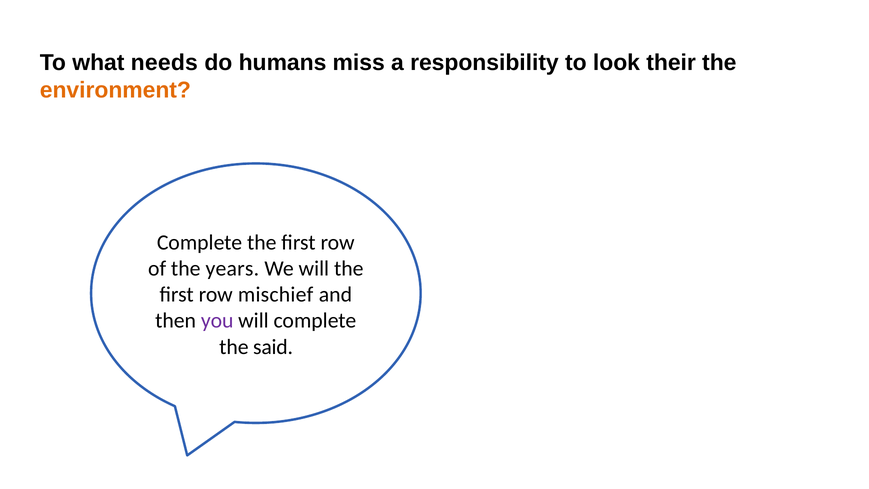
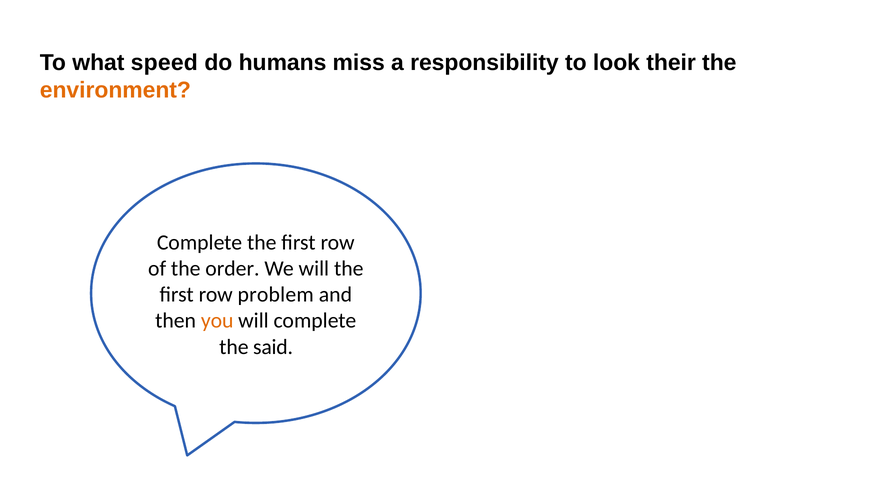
needs: needs -> speed (164, 62)
years: years -> order (232, 269)
mischief: mischief -> problem (276, 295)
you colour: purple -> orange (217, 321)
